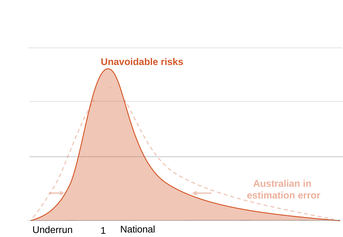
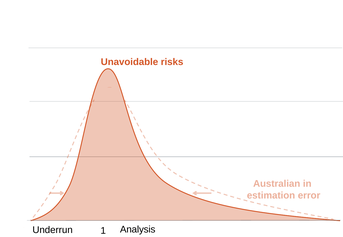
National: National -> Analysis (138, 230)
